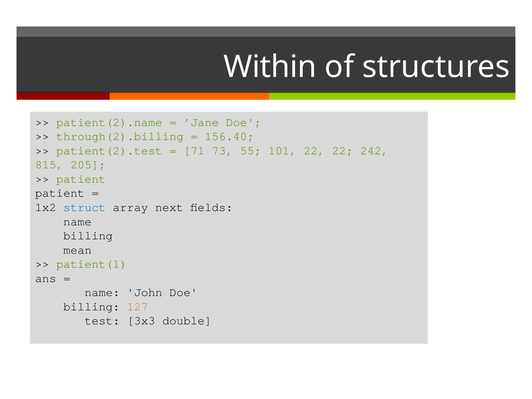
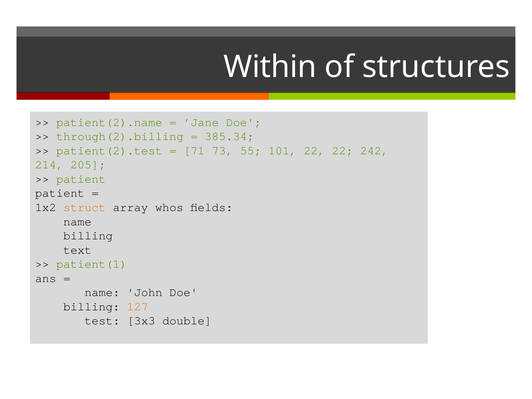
156.40: 156.40 -> 385.34 (229, 136)
815: 815 -> 214 (49, 165)
struct colour: blue -> orange (85, 207)
next: next -> whos (169, 207)
mean: mean -> text (78, 250)
